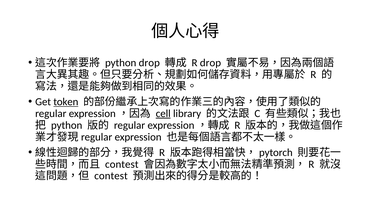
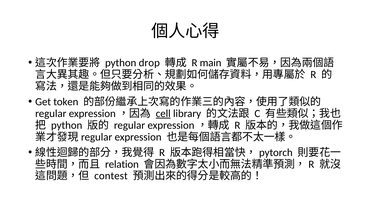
R drop: drop -> main (211, 63)
token underline: present -> none (66, 102)
contest: contest -> relation (122, 164)
